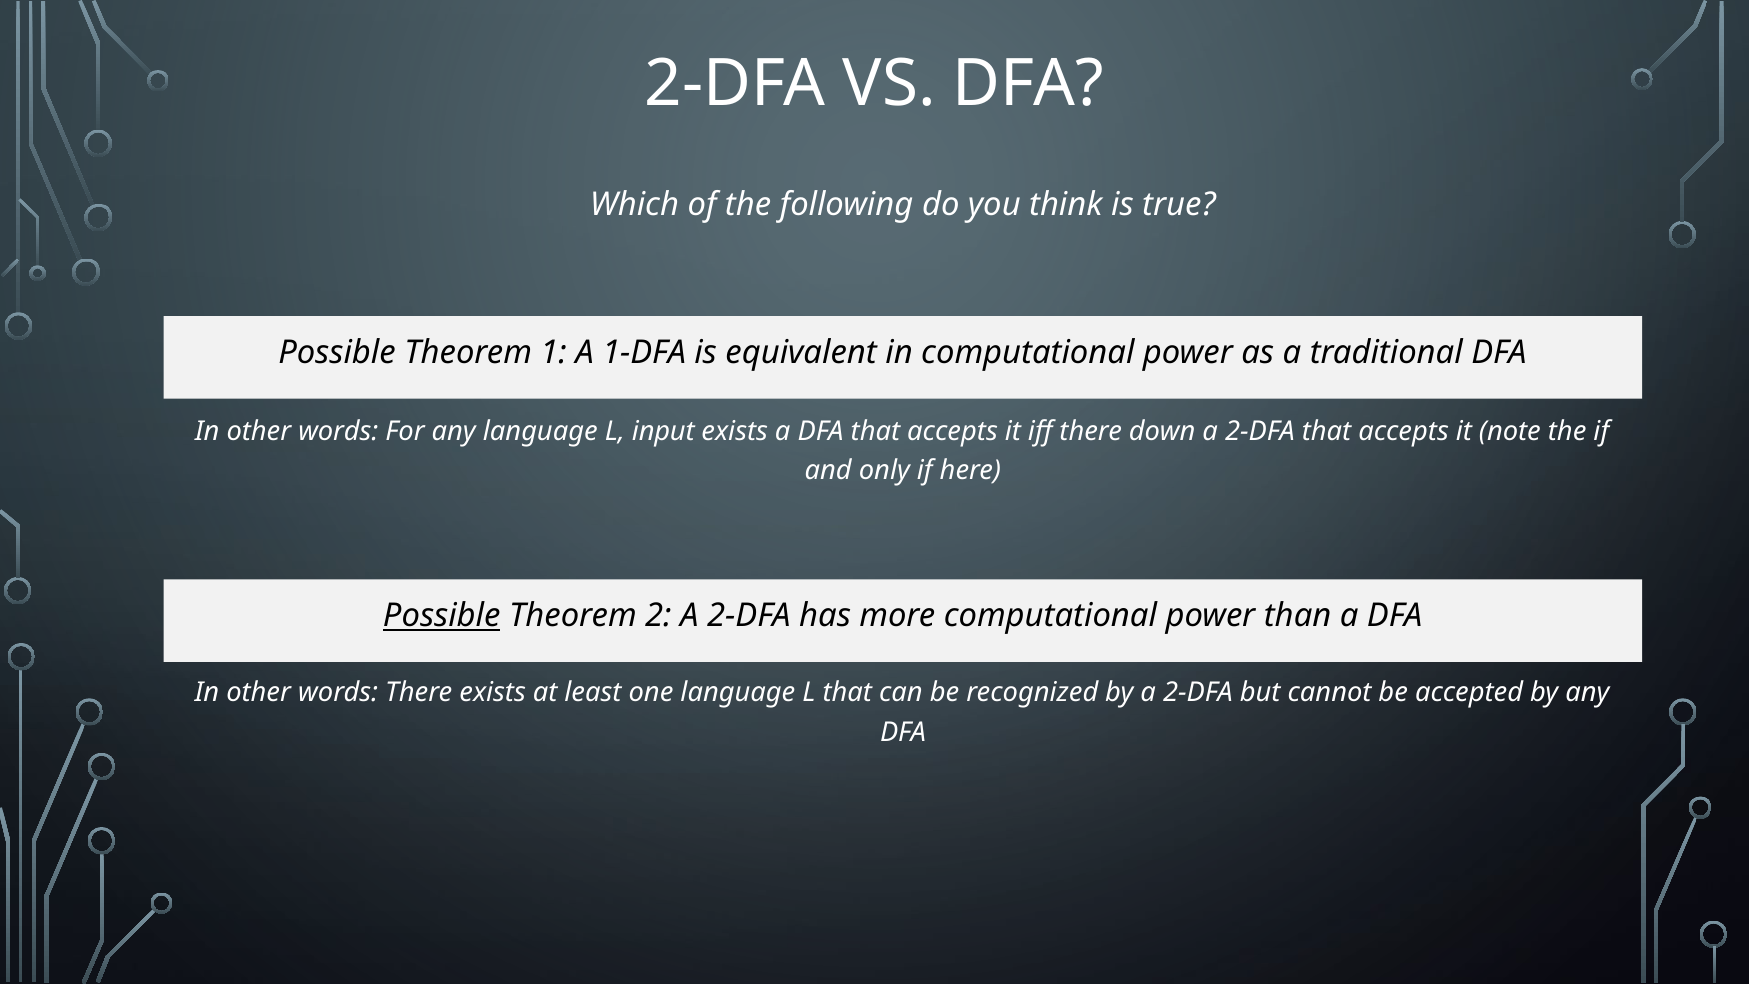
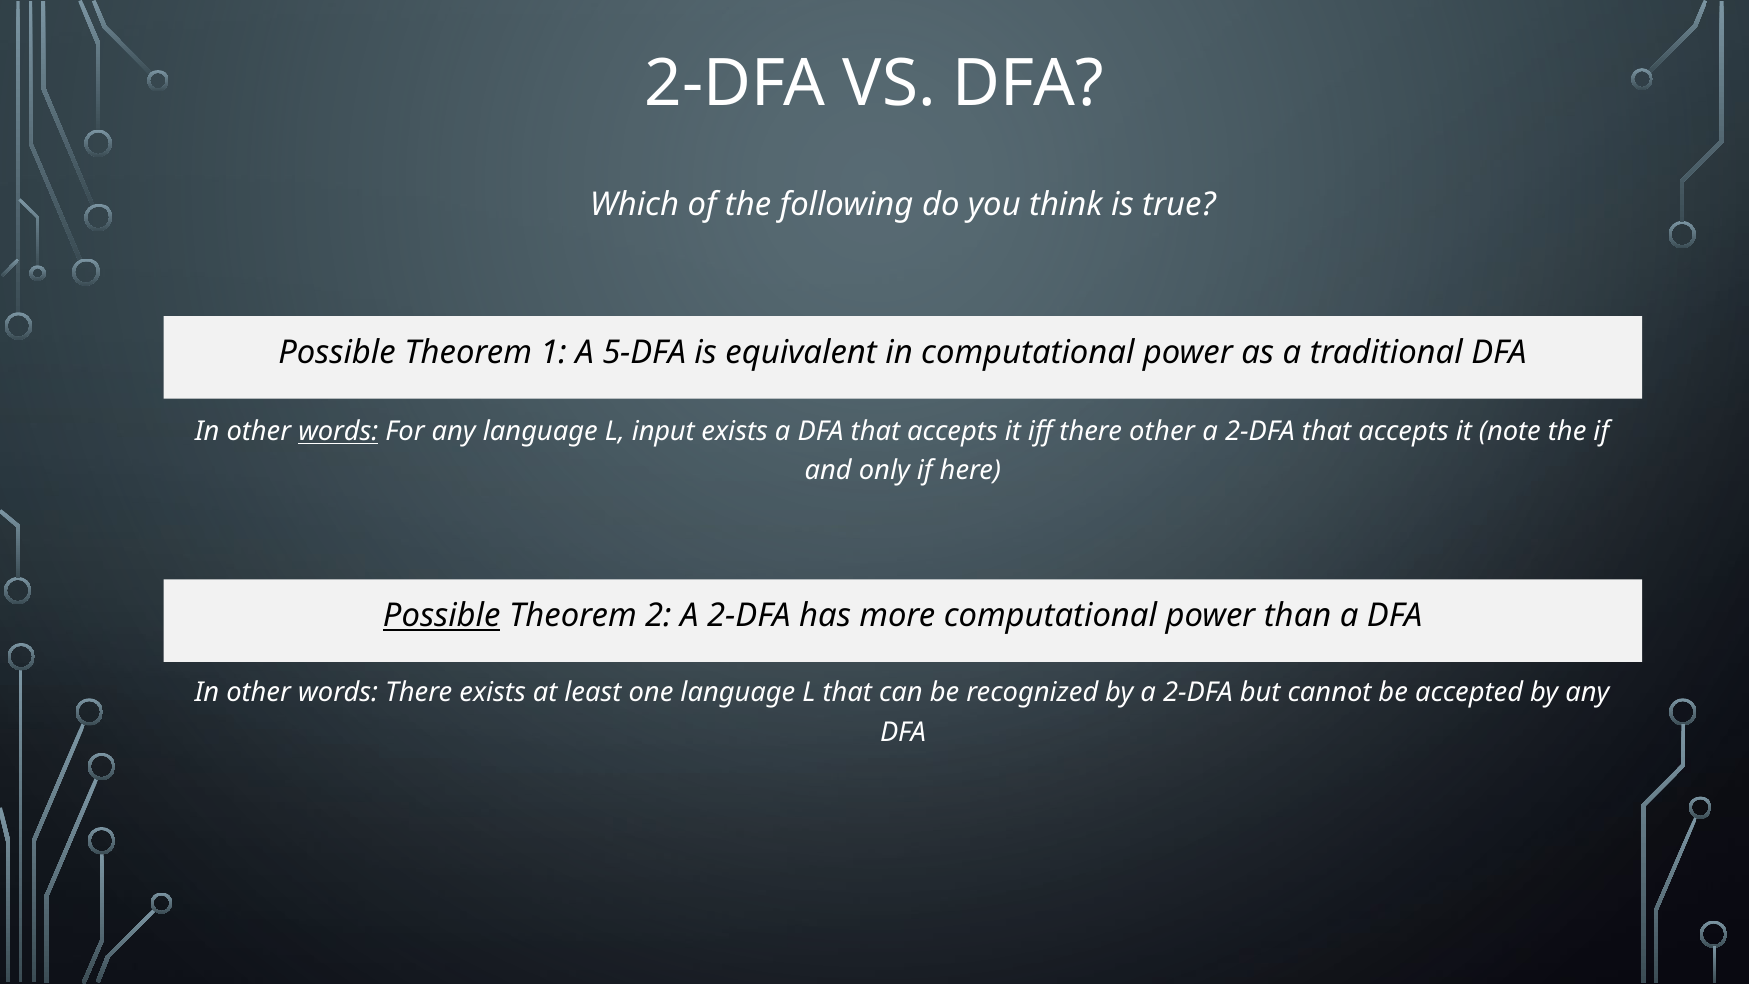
1-DFA: 1-DFA -> 5-DFA (644, 352)
words underline: none -> present (338, 432)
there down: down -> other (1162, 432)
